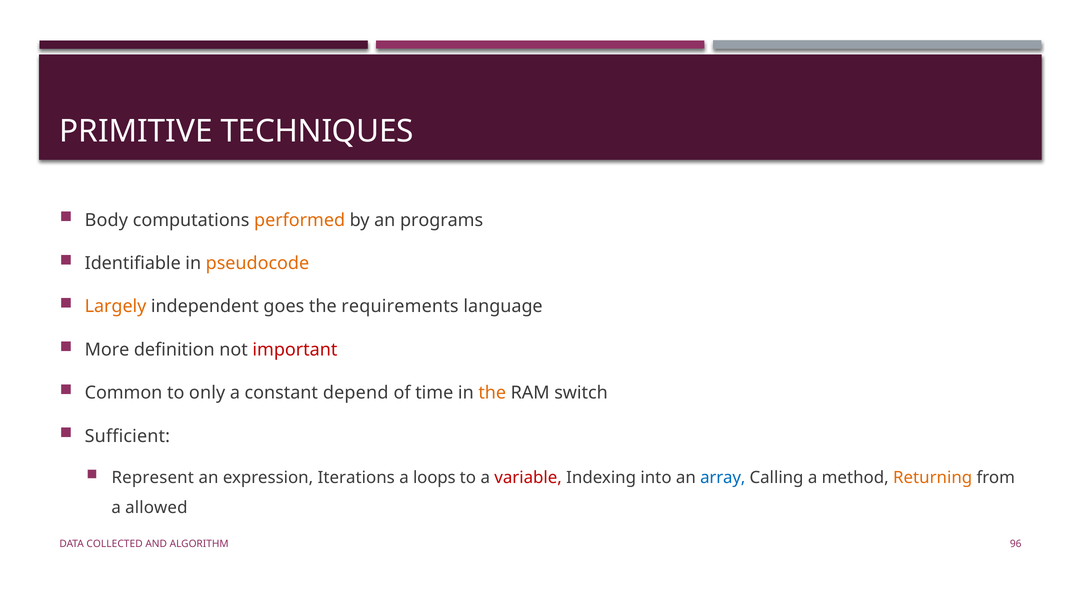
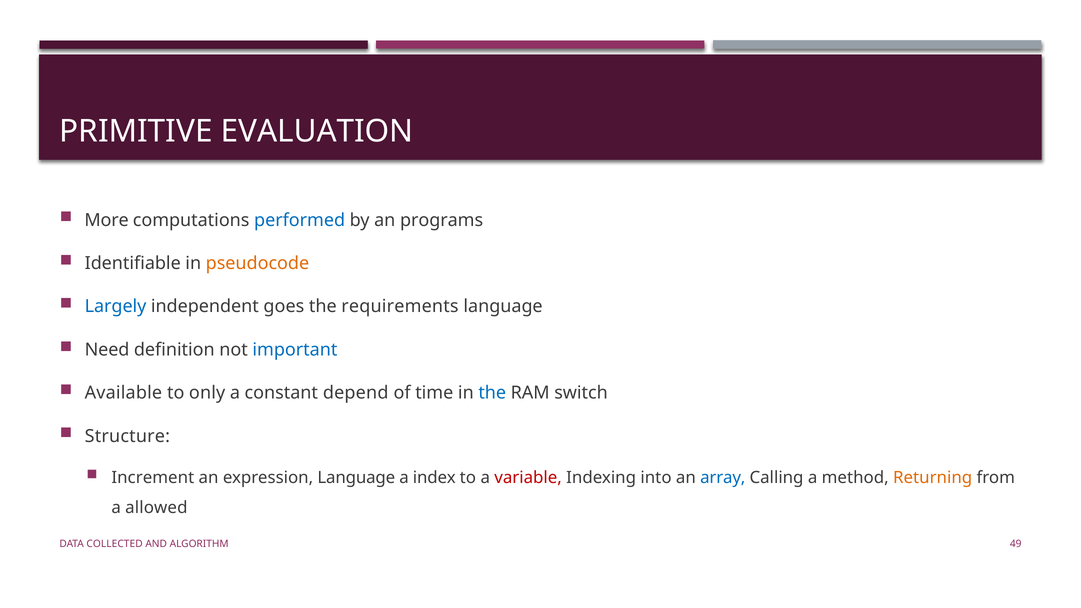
TECHNIQUES: TECHNIQUES -> EVALUATION (317, 131)
Body: Body -> More (107, 220)
performed colour: orange -> blue (300, 220)
Largely colour: orange -> blue (116, 307)
More: More -> Need (107, 350)
important colour: red -> blue (295, 350)
Common: Common -> Available (123, 393)
the colour: orange -> blue (492, 393)
Sufficient: Sufficient -> Structure (127, 436)
Represent: Represent -> Increment (153, 478)
expression Iterations: Iterations -> Language (356, 478)
loops: loops -> index (434, 478)
96: 96 -> 49 (1016, 544)
